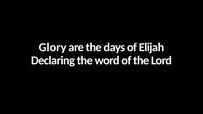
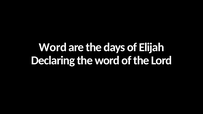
Glory: Glory -> Word (53, 47)
